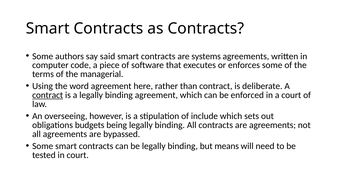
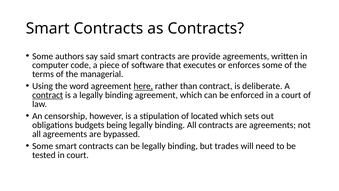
systems: systems -> provide (206, 56)
here underline: none -> present (143, 86)
overseeing: overseeing -> censorship (66, 116)
include: include -> located (204, 116)
means: means -> trades (227, 146)
